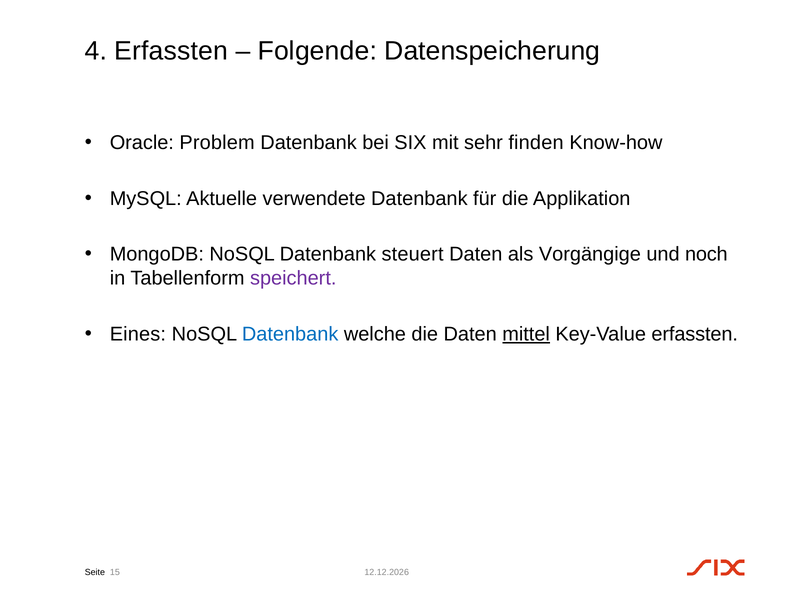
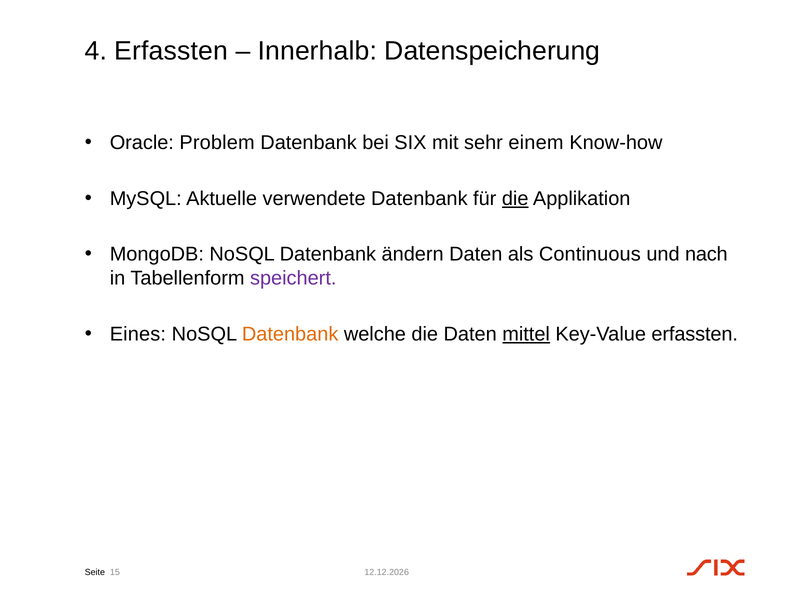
Folgende: Folgende -> Innerhalb (317, 51)
finden: finden -> einem (536, 143)
die underline: none -> present (515, 199)
steuert: steuert -> ändern (413, 255)
Vorgängige: Vorgängige -> Continuous (590, 255)
noch: noch -> nach (706, 255)
Datenbank colour: blue -> orange (290, 334)
